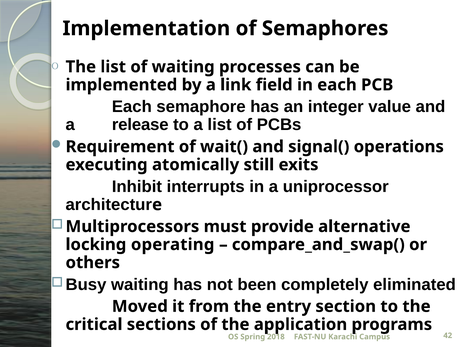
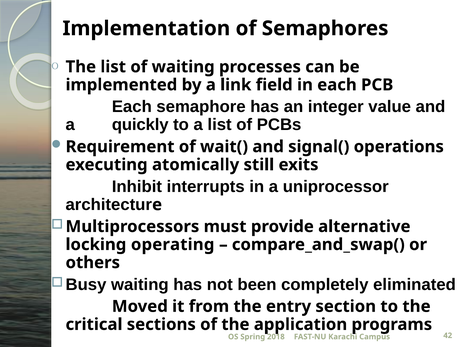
release: release -> quickly (140, 125)
